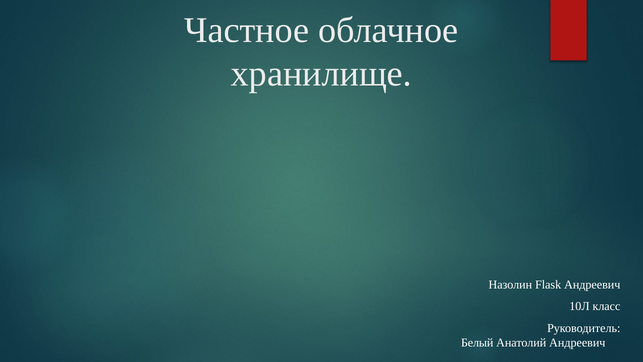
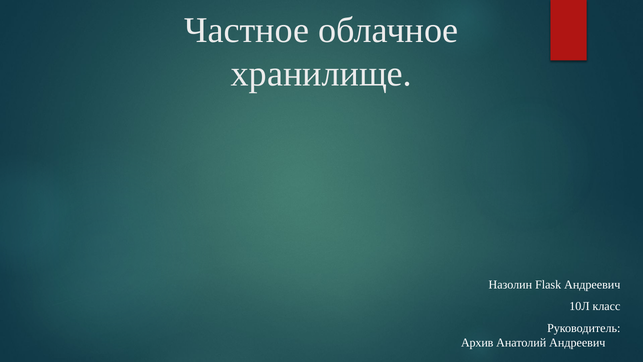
Белый: Белый -> Архив (477, 342)
